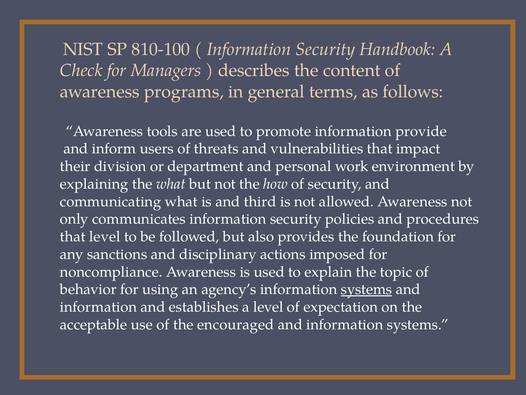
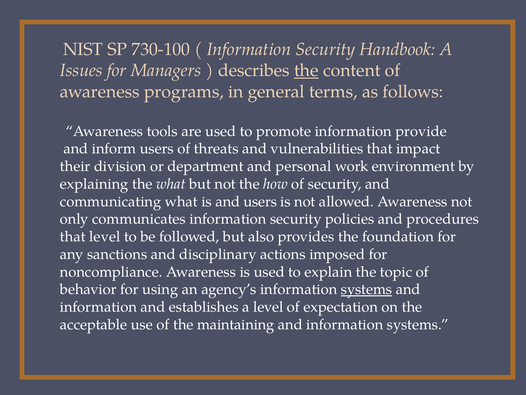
810-100: 810-100 -> 730-100 (161, 49)
Check: Check -> Issues (81, 70)
the underline: none -> present (306, 70)
and third: third -> users (260, 201)
encouraged: encouraged -> maintaining (236, 324)
